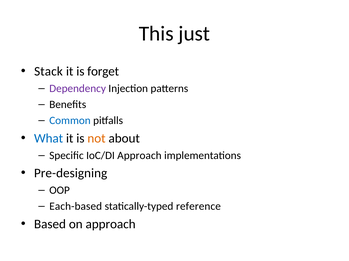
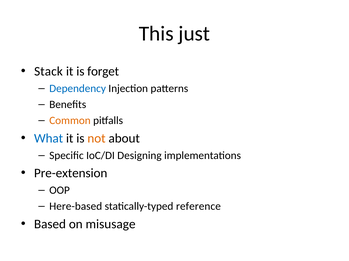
Dependency colour: purple -> blue (78, 89)
Common colour: blue -> orange (70, 121)
IoC/DI Approach: Approach -> Designing (139, 156)
Pre-designing: Pre-designing -> Pre-extension (71, 174)
Each-based: Each-based -> Here-based (76, 207)
on approach: approach -> misusage (111, 225)
